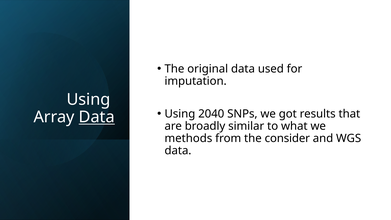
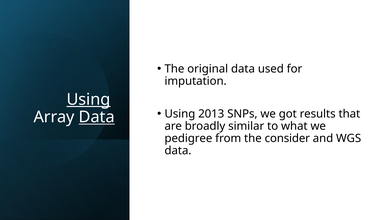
Using underline: none -> present (88, 100)
2040: 2040 -> 2013 (211, 114)
methods: methods -> pedigree (188, 138)
